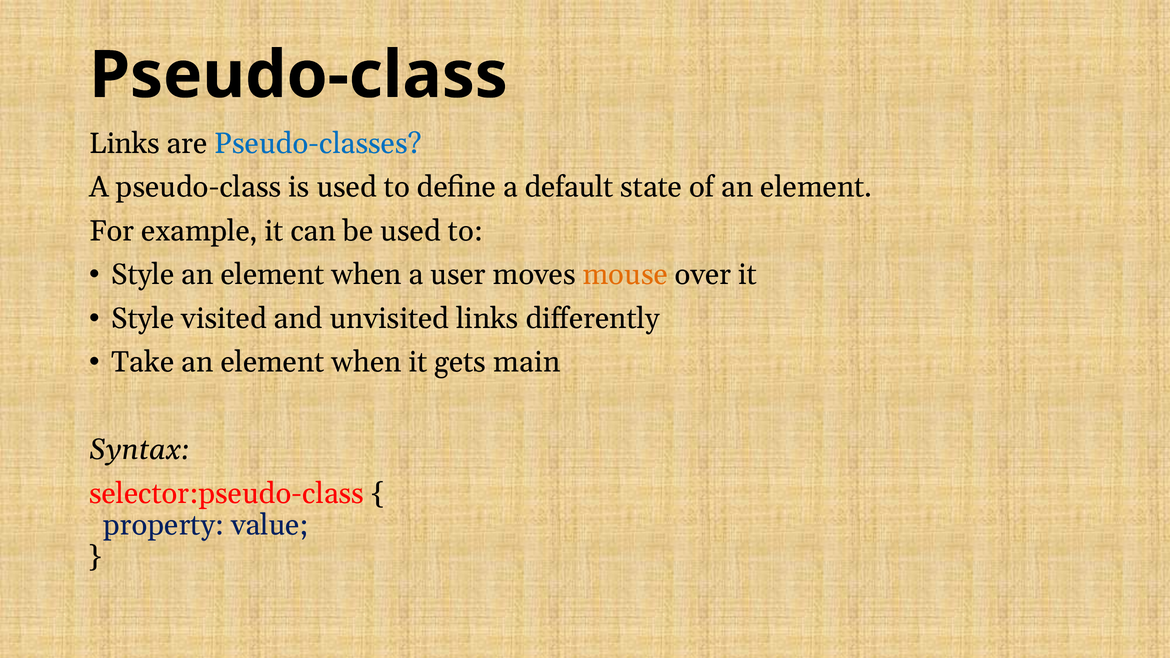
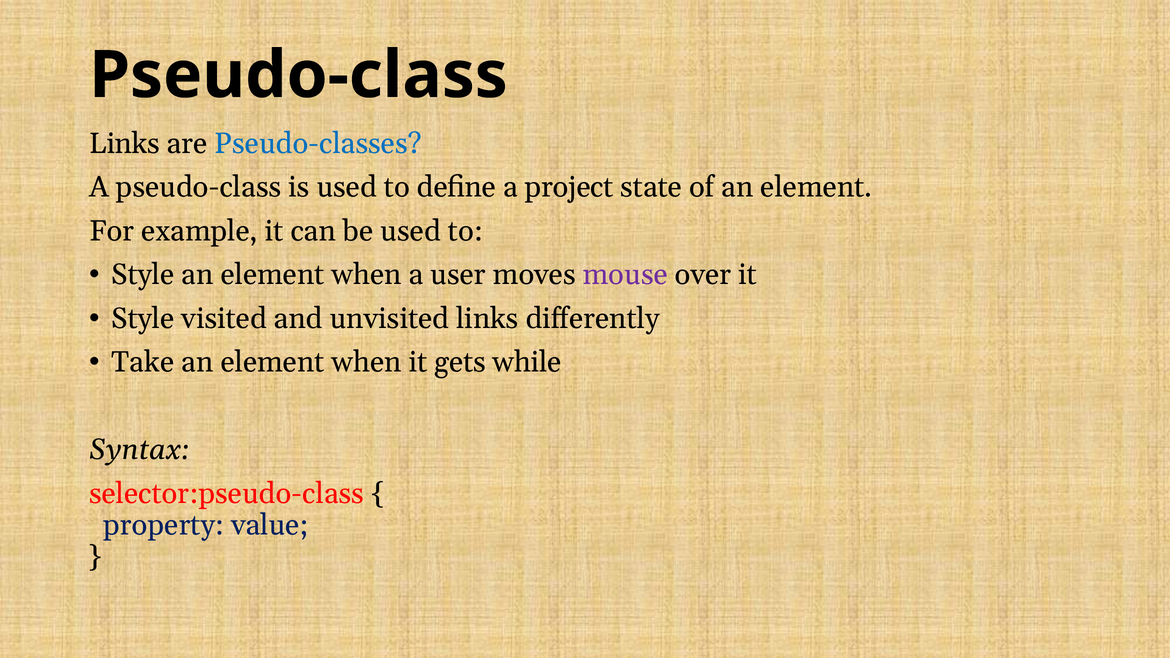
default: default -> project (569, 187)
mouse colour: orange -> purple (625, 275)
main: main -> while (527, 362)
